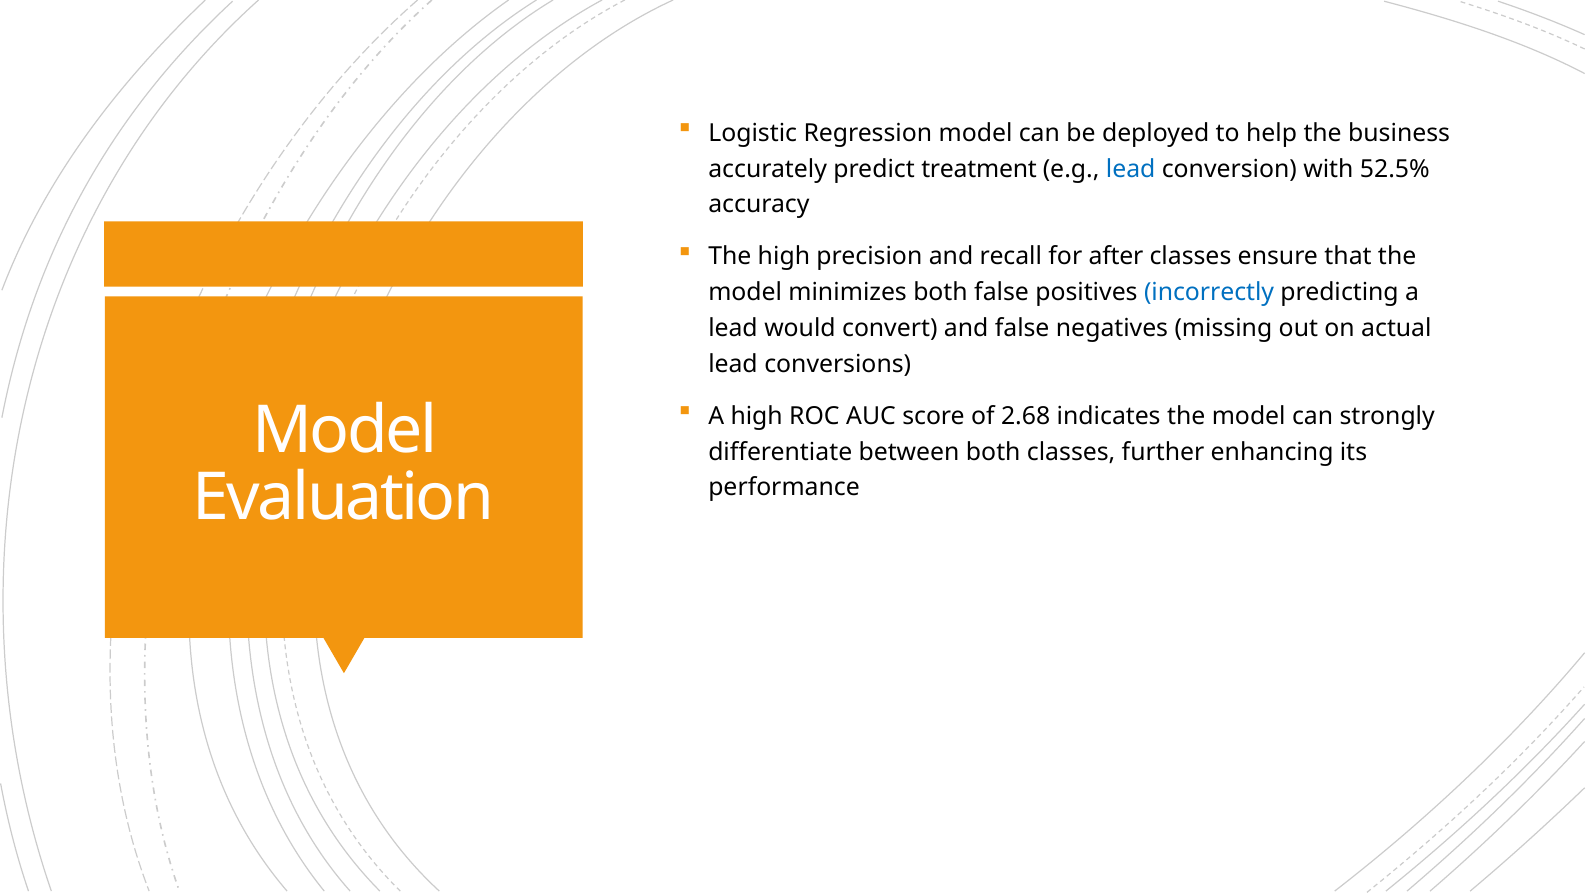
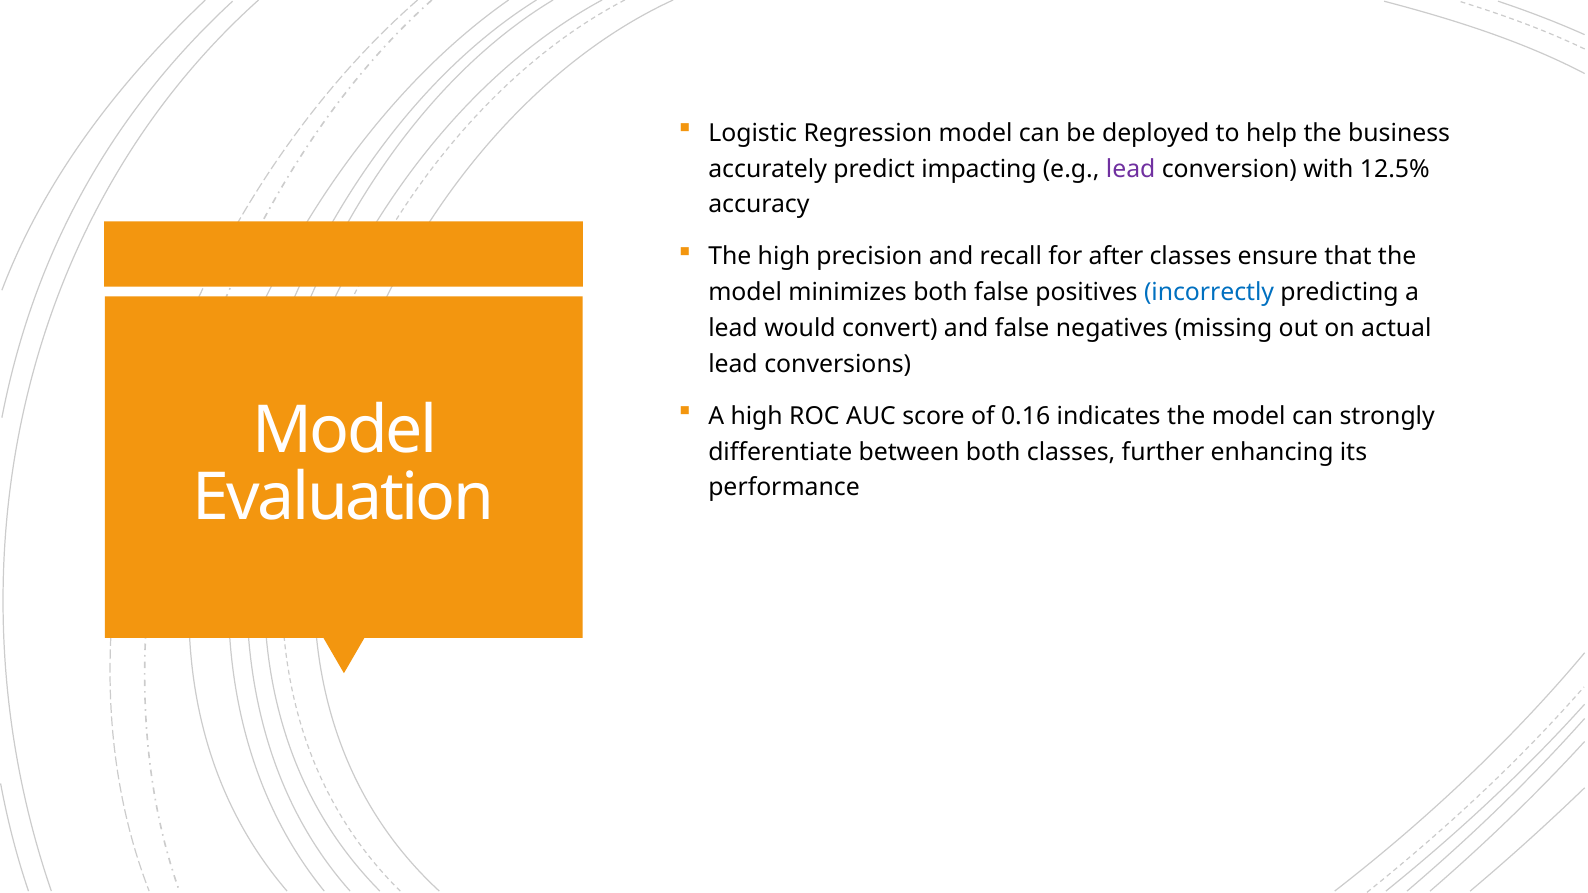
treatment: treatment -> impacting (979, 169)
lead colour: blue -> purple (1131, 169)
52.5%: 52.5% -> 12.5% (1395, 169)
2.68: 2.68 -> 0.16 (1026, 416)
